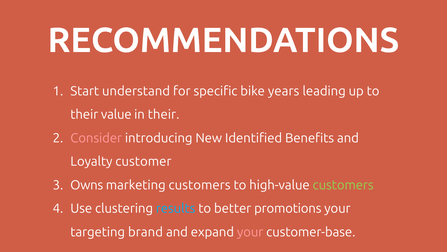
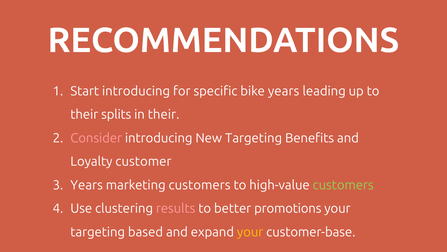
Start understand: understand -> introducing (136, 91)
value: value -> splits (116, 114)
New Identified: Identified -> Targeting (254, 138)
Owns: Owns -> Years (87, 185)
results colour: light blue -> pink (176, 208)
brand: brand -> based (145, 232)
your colour: pink -> yellow (250, 232)
